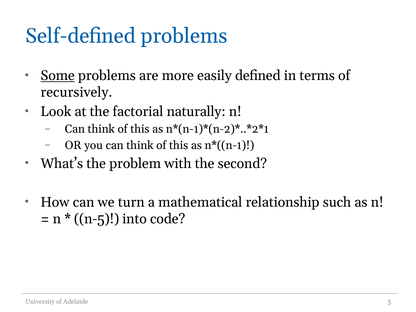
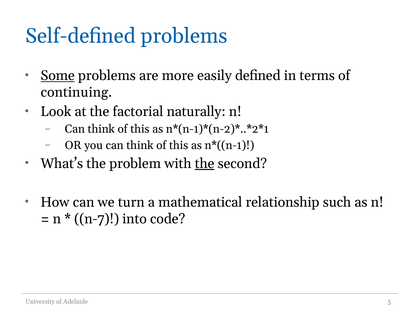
recursively: recursively -> continuing (76, 92)
the underline: none -> present (205, 163)
n-5: n-5 -> n-7 (97, 219)
